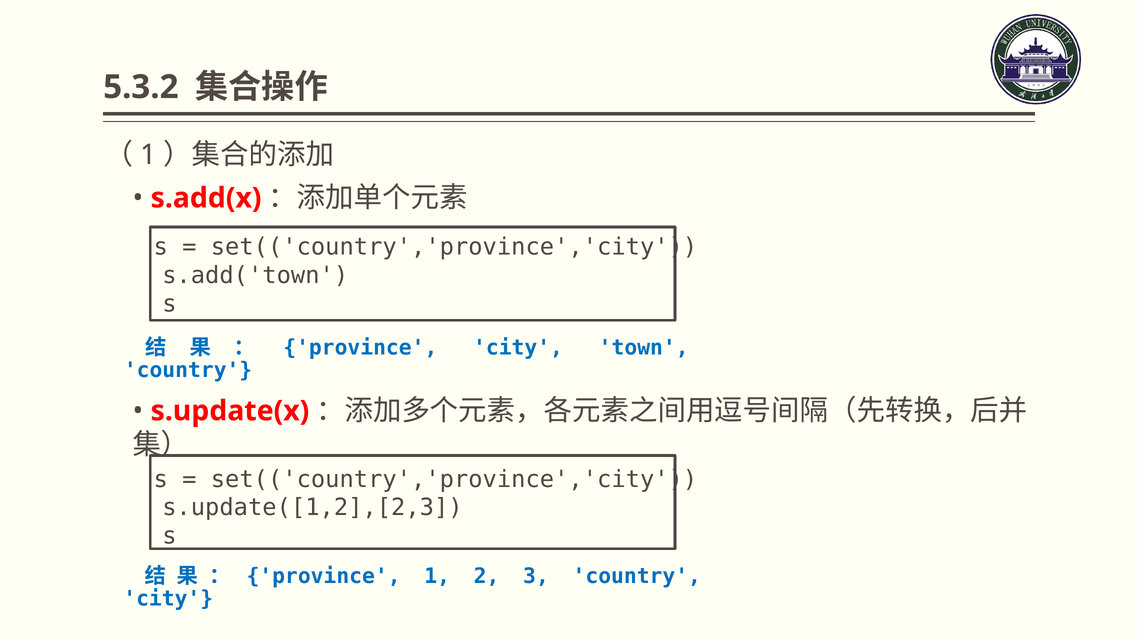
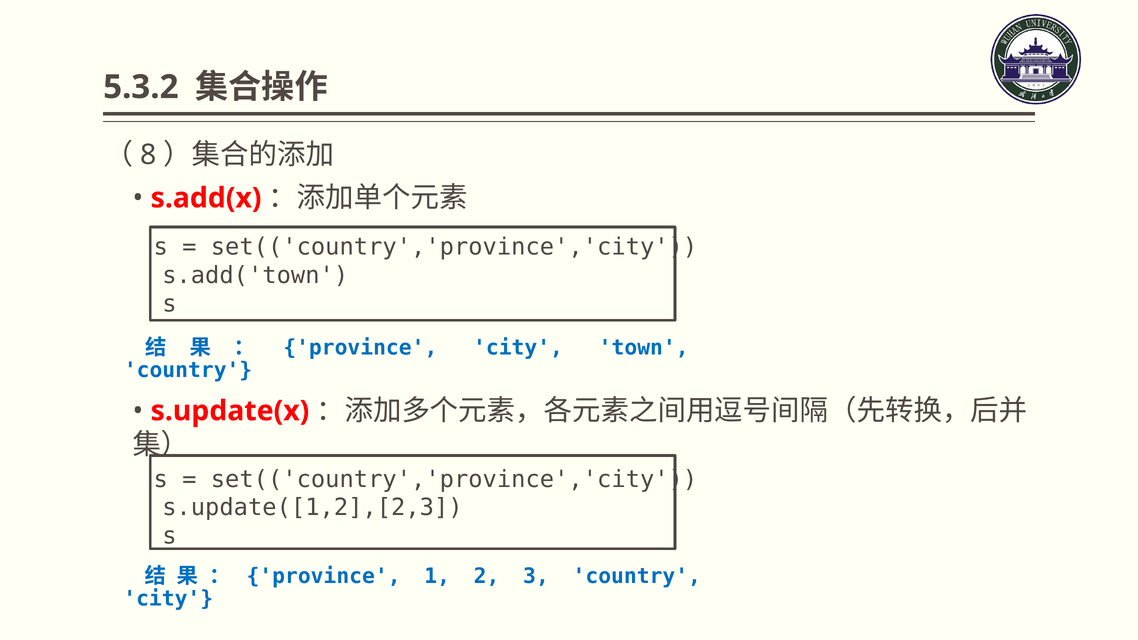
1: 1 -> 8 (148, 155)
